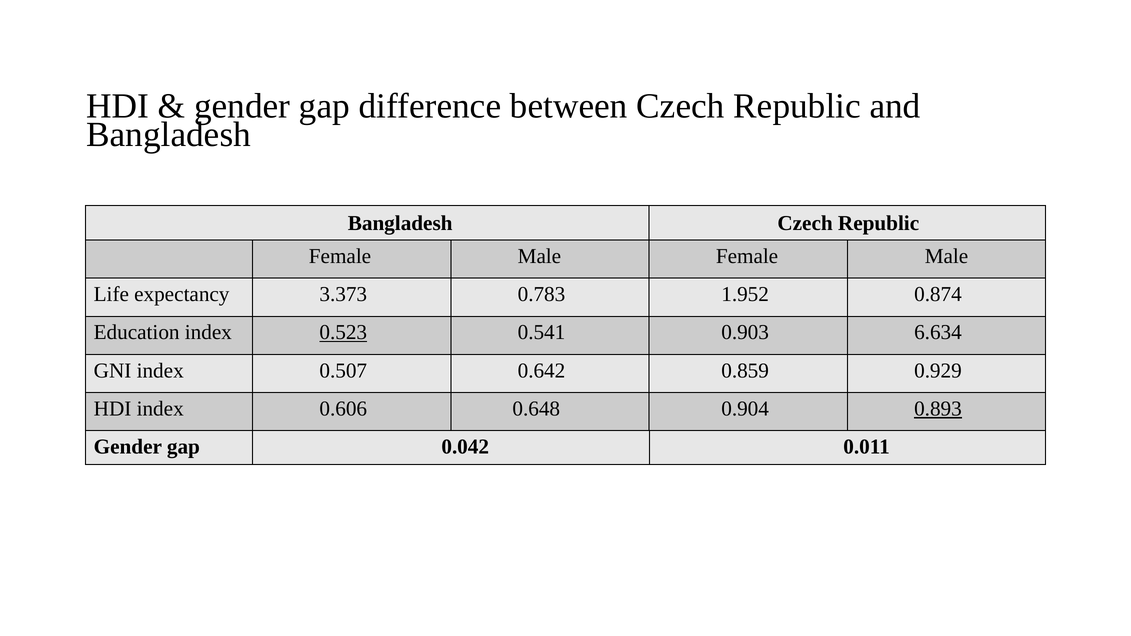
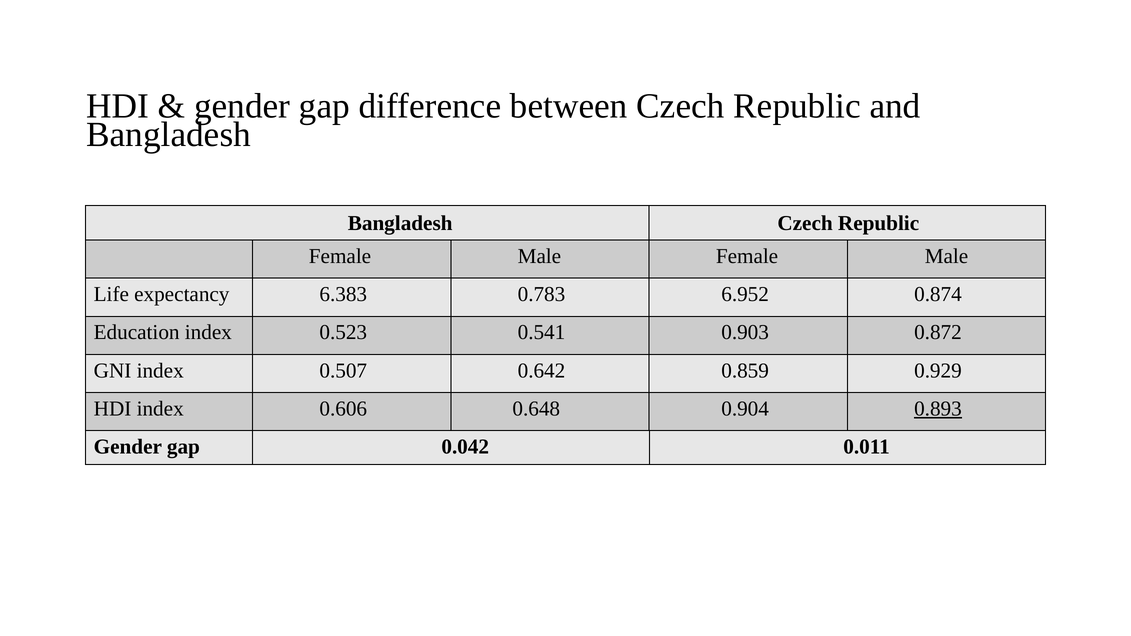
3.373: 3.373 -> 6.383 (343, 294)
1.952: 1.952 -> 6.952 (745, 294)
0.523 underline: present -> none (343, 333)
6.634: 6.634 -> 0.872 (938, 333)
